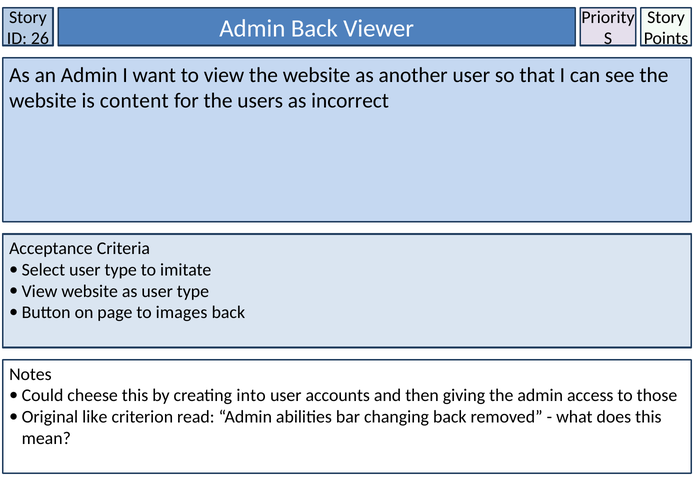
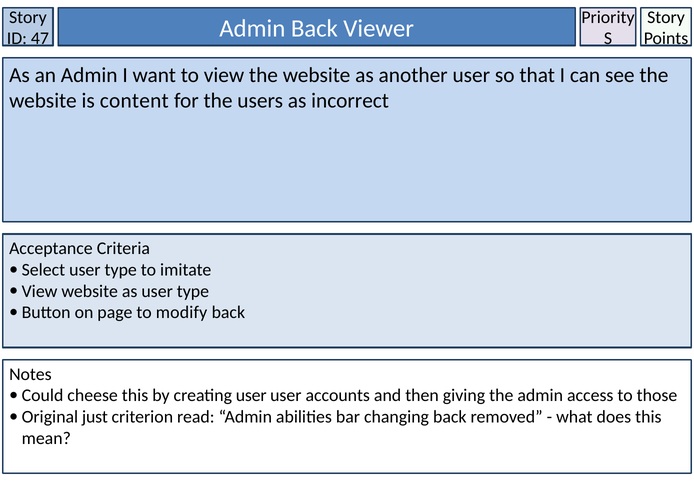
26: 26 -> 47 (40, 38)
images: images -> modify (182, 312)
creating into: into -> user (251, 395)
like: like -> just (95, 416)
